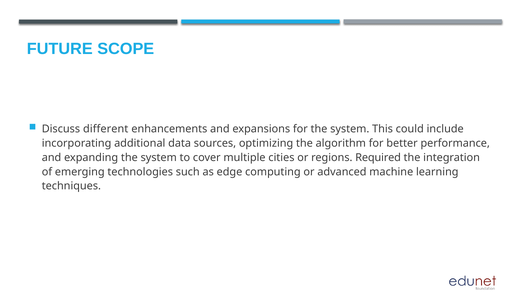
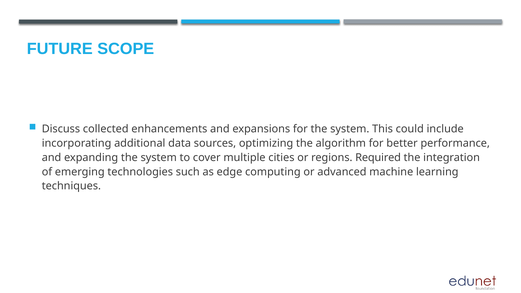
different: different -> collected (106, 129)
